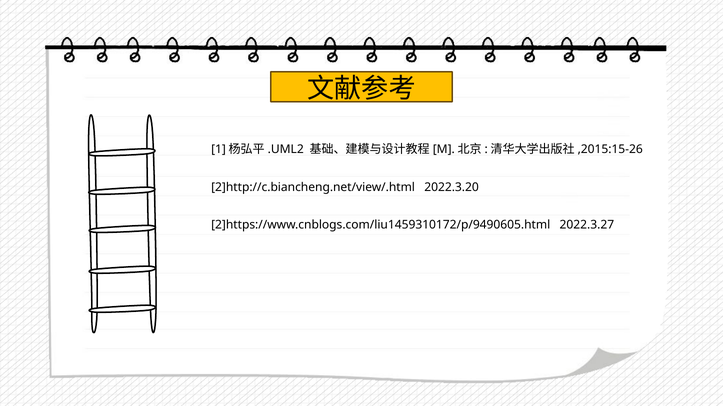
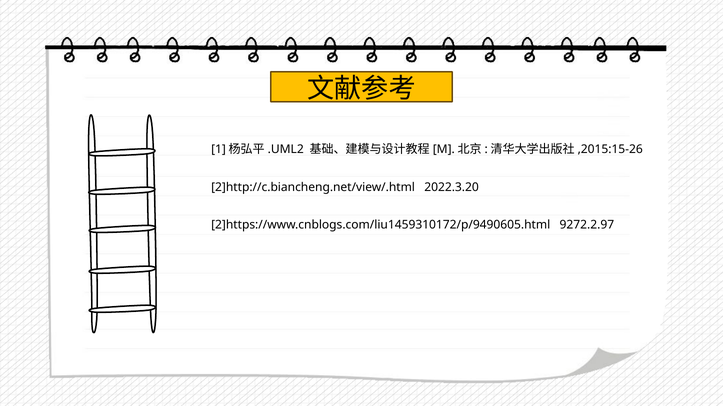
2022.3.27: 2022.3.27 -> 9272.2.97 (587, 225)
